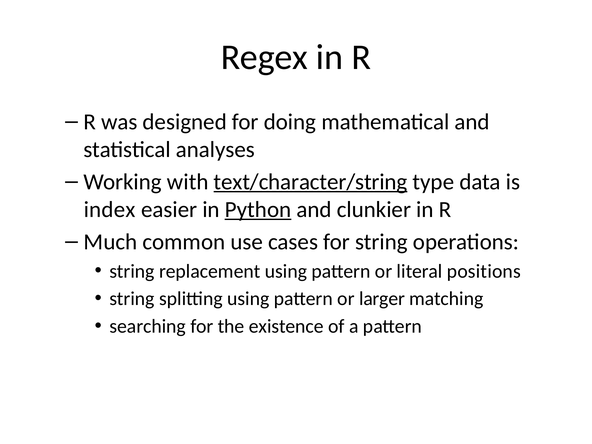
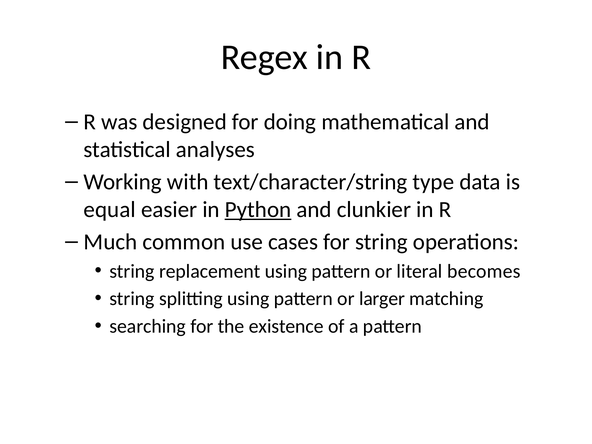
text/character/string underline: present -> none (311, 182)
index: index -> equal (110, 210)
positions: positions -> becomes (484, 271)
